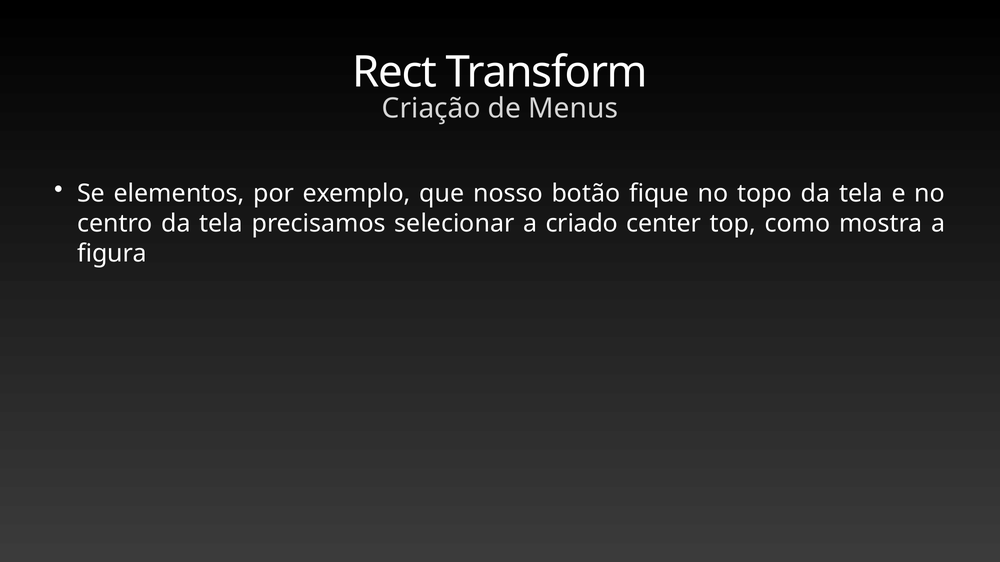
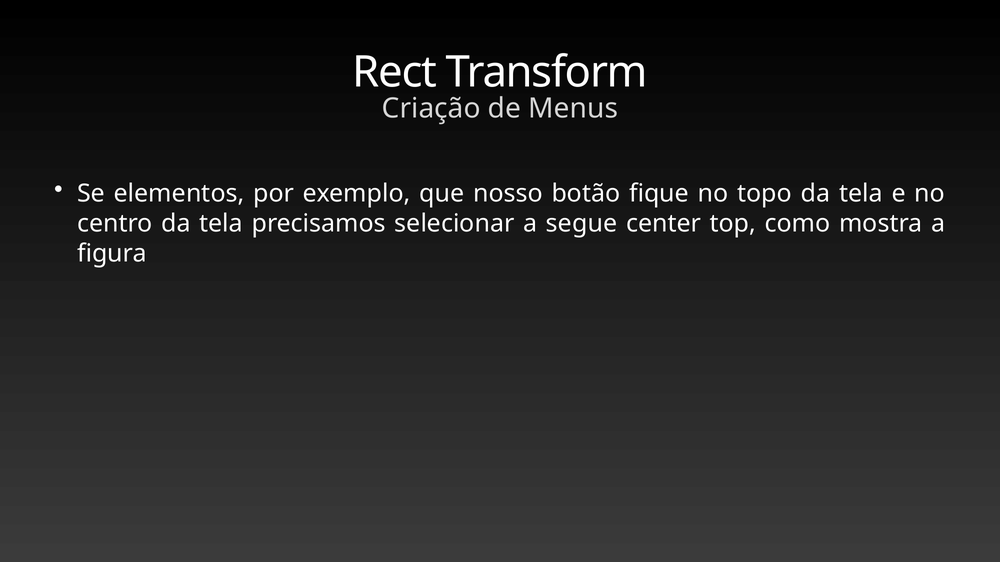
criado: criado -> segue (582, 224)
